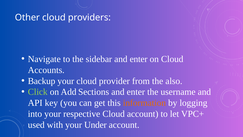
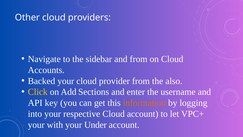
sidebar and enter: enter -> from (139, 59)
Backup: Backup -> Backed (42, 81)
Click colour: light green -> yellow (38, 92)
used: used -> your (36, 125)
